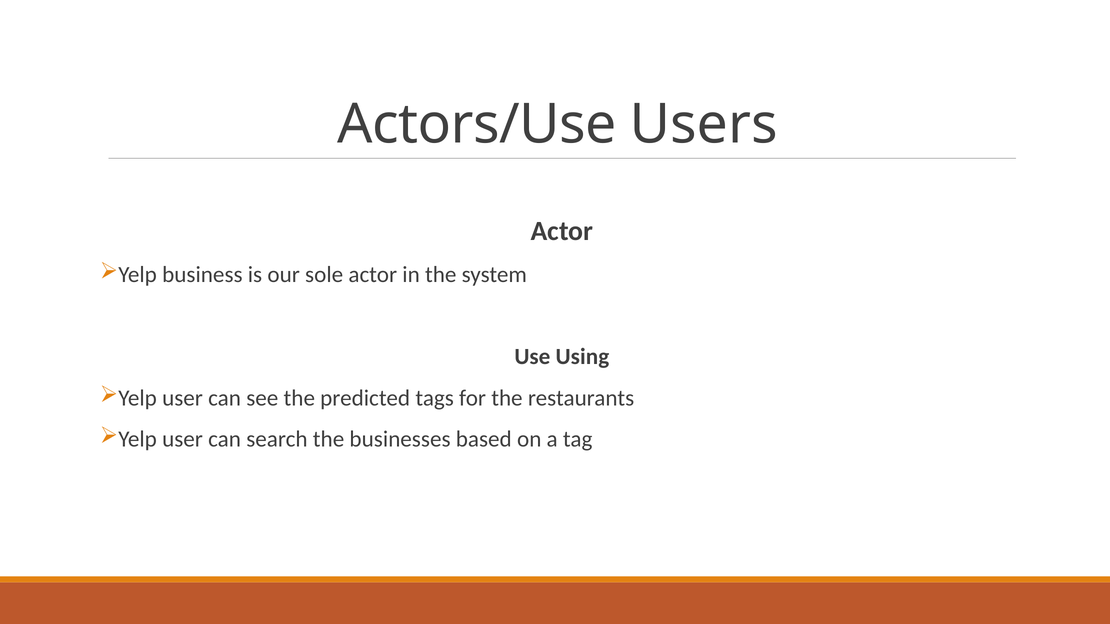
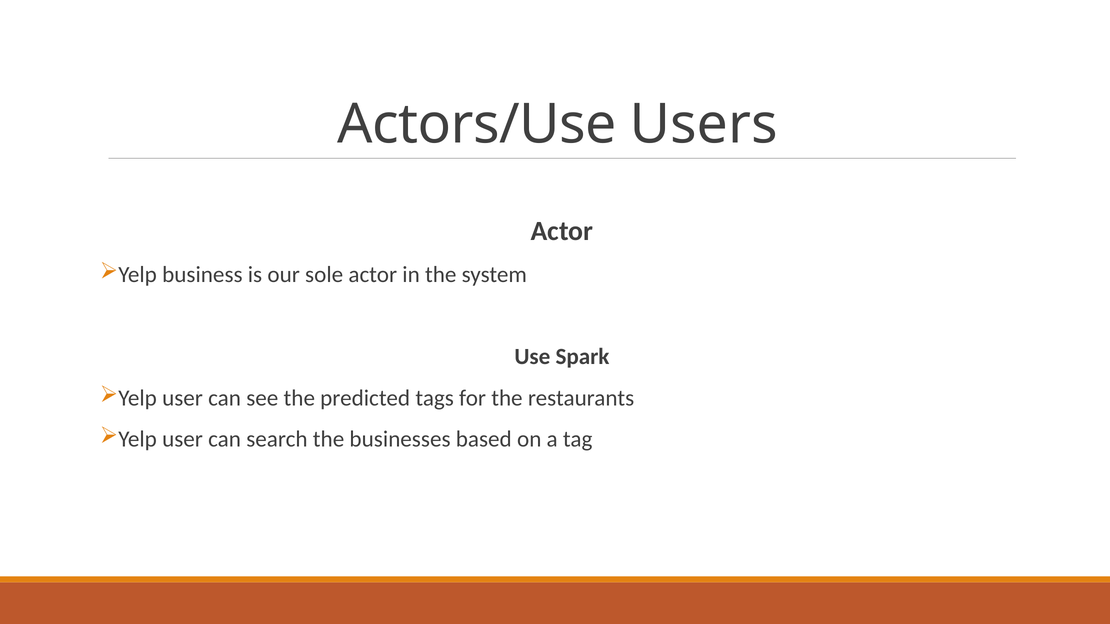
Using: Using -> Spark (582, 357)
